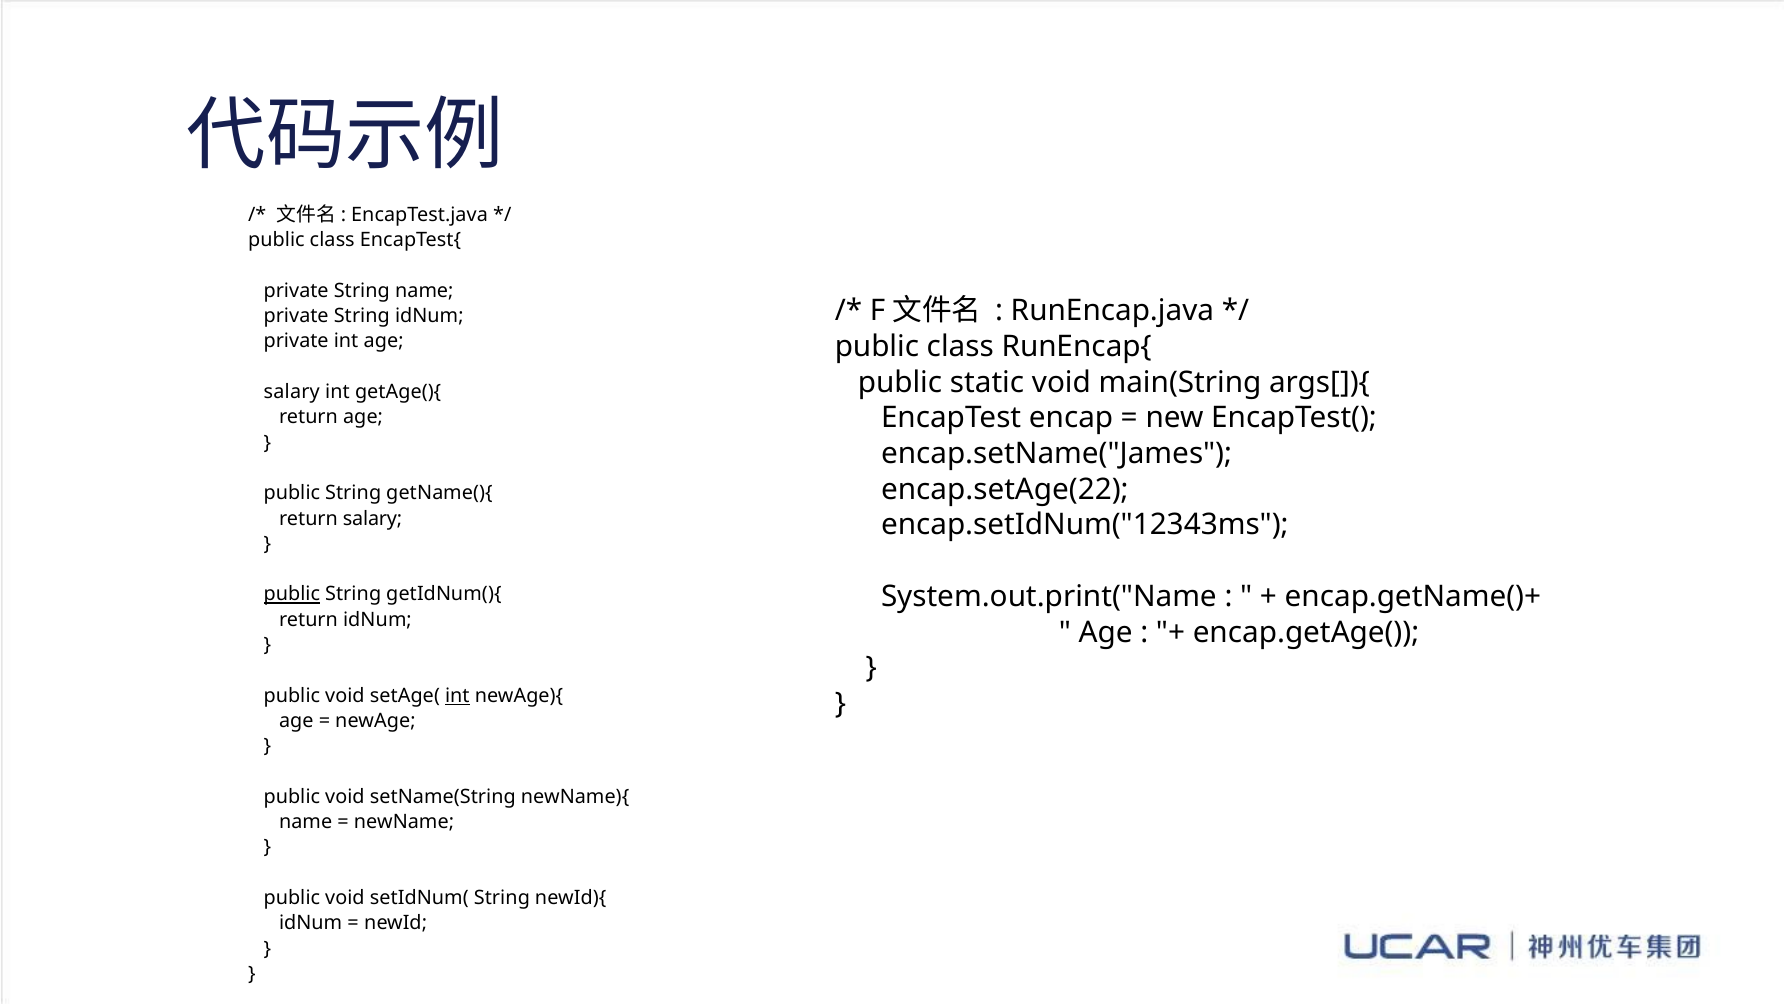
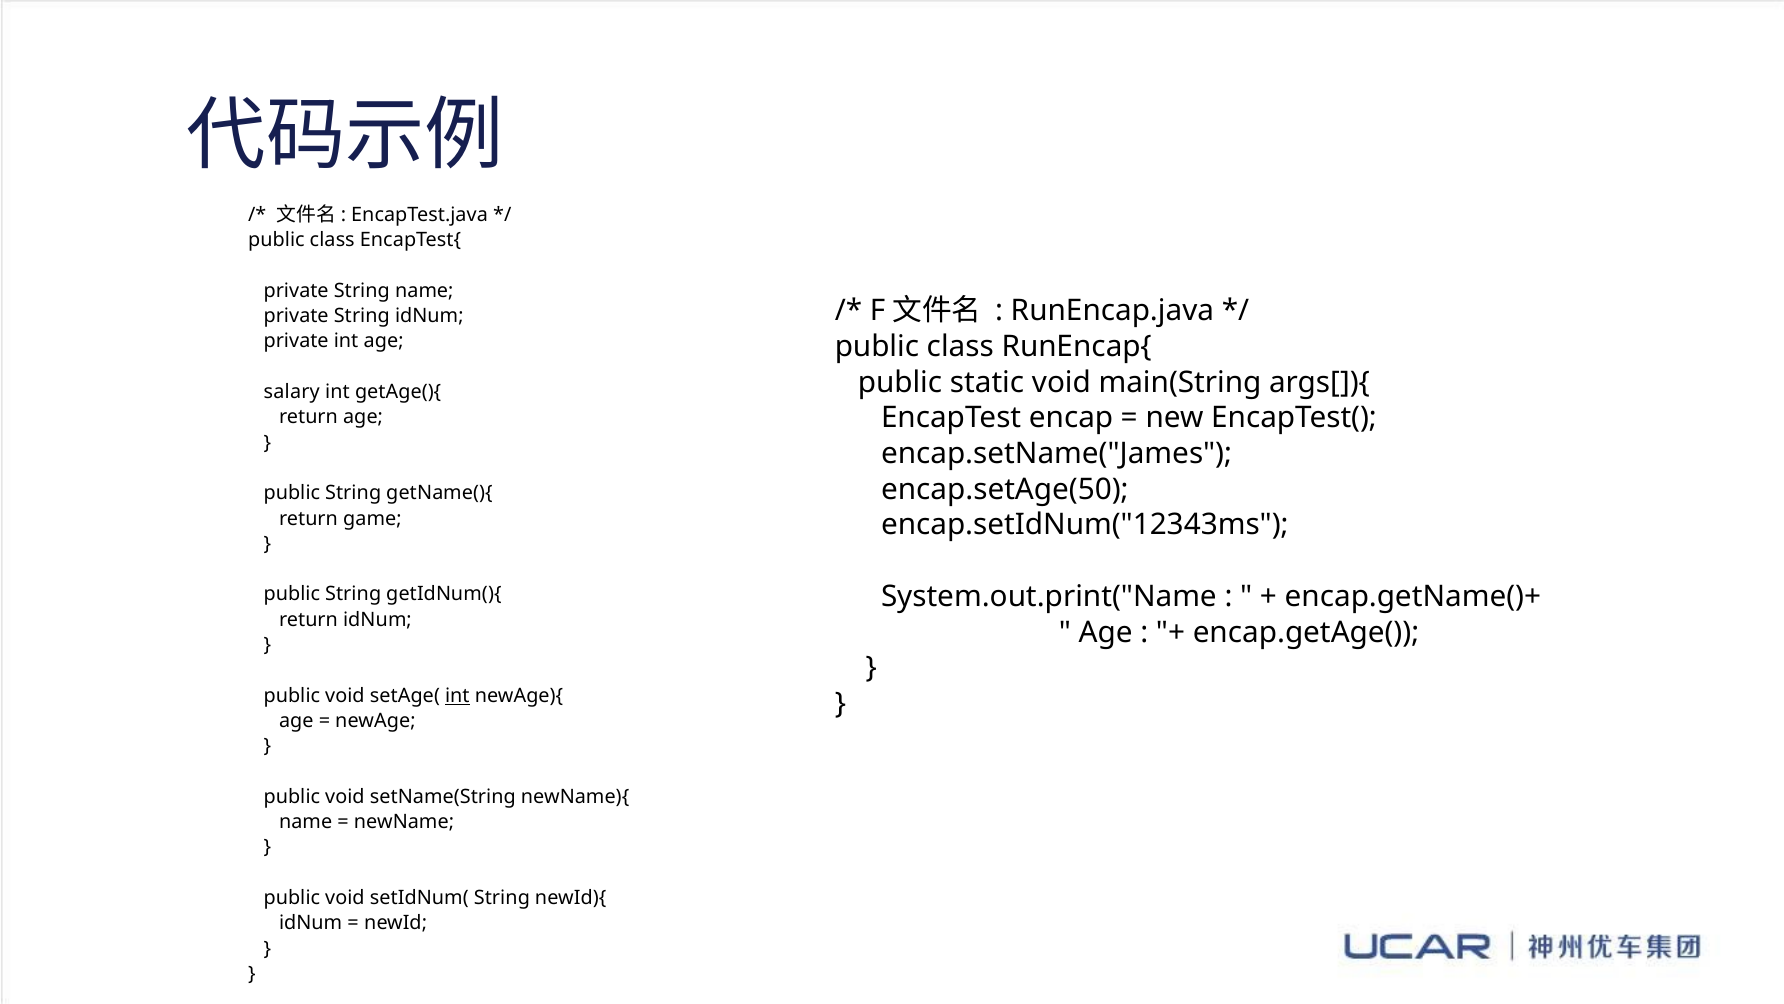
encap.setAge(22: encap.setAge(22 -> encap.setAge(50 (1005, 489)
return salary: salary -> game (372, 518)
public underline: present -> none (292, 594)
